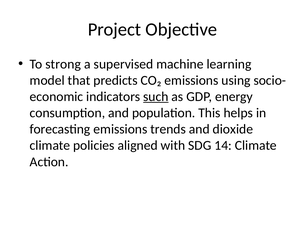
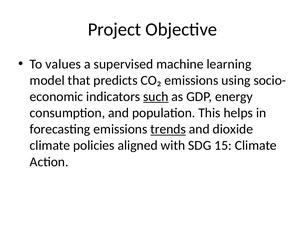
strong: strong -> values (63, 64)
trends underline: none -> present (168, 129)
14: 14 -> 15 (223, 145)
